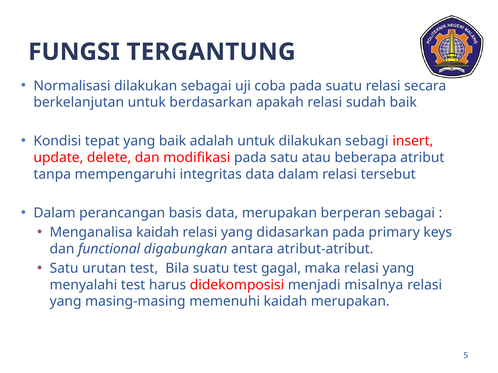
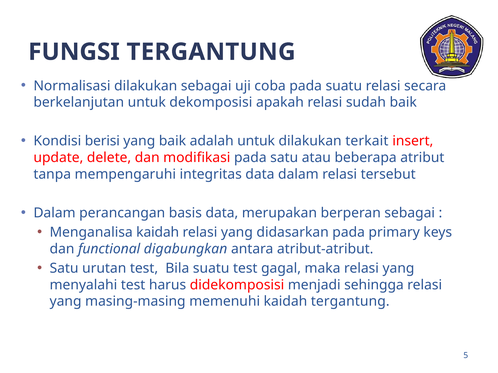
berdasarkan: berdasarkan -> dekomposisi (211, 103)
tepat: tepat -> berisi (102, 141)
sebagi: sebagi -> terkait (367, 141)
misalnya: misalnya -> sehingga (374, 285)
kaidah merupakan: merupakan -> tergantung (350, 302)
